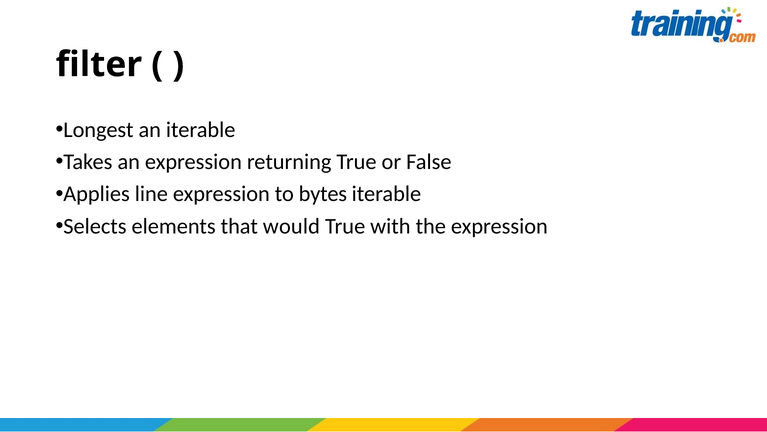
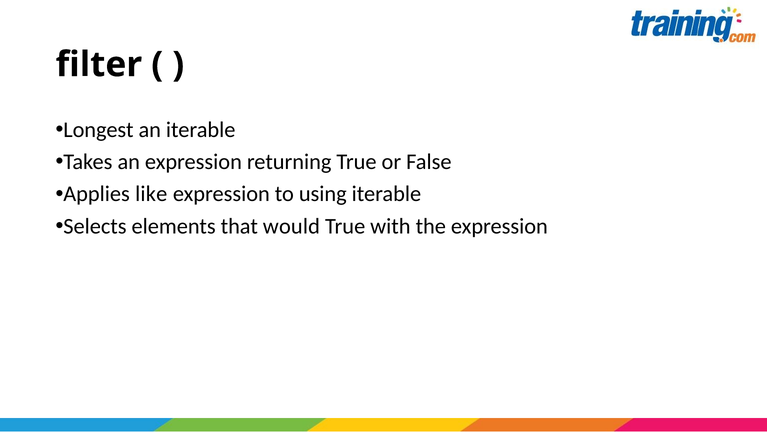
line: line -> like (151, 194)
bytes: bytes -> using (323, 194)
